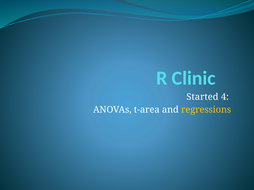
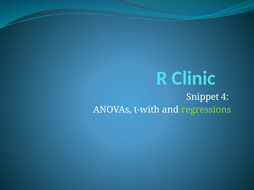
Started: Started -> Snippet (203, 97)
t-area: t-area -> t-with (147, 110)
regressions colour: yellow -> light green (206, 110)
